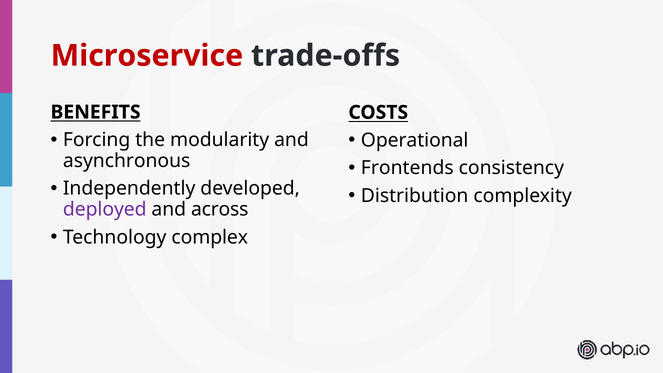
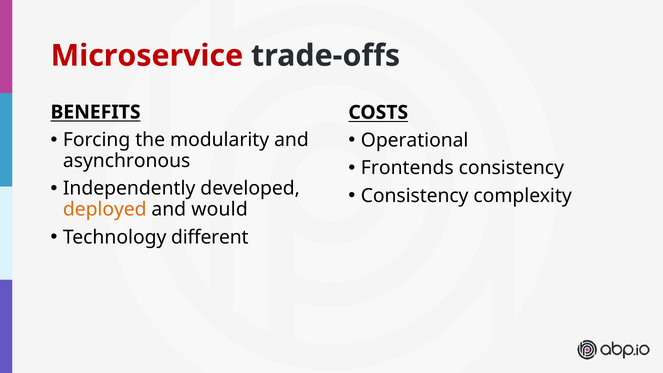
Distribution: Distribution -> Consistency (415, 196)
deployed colour: purple -> orange (105, 209)
across: across -> would (220, 209)
complex: complex -> different (210, 237)
